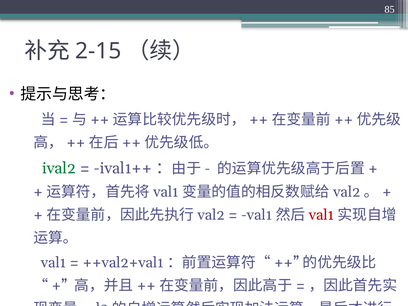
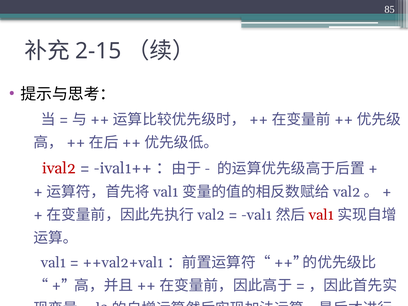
ival2 colour: green -> red (59, 168)
